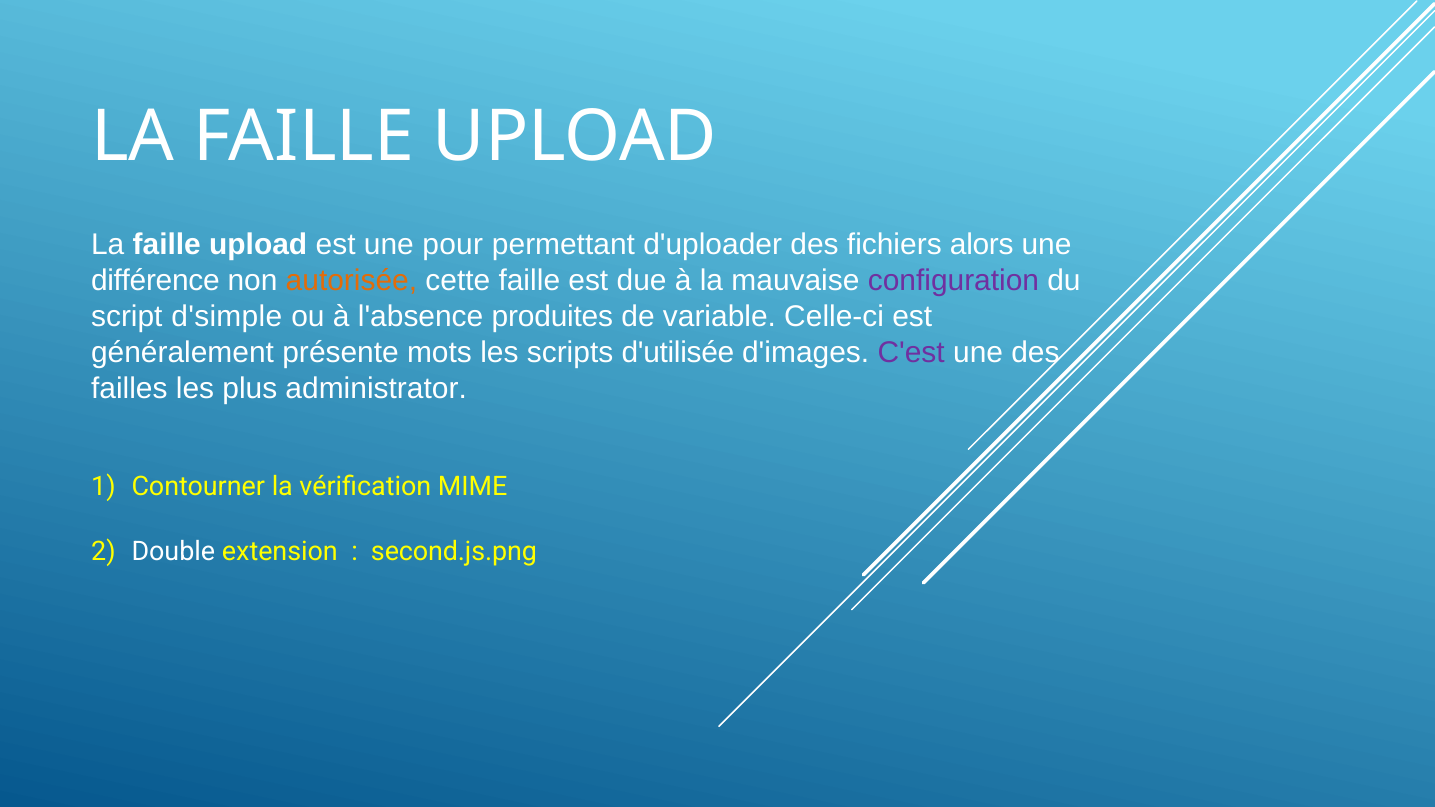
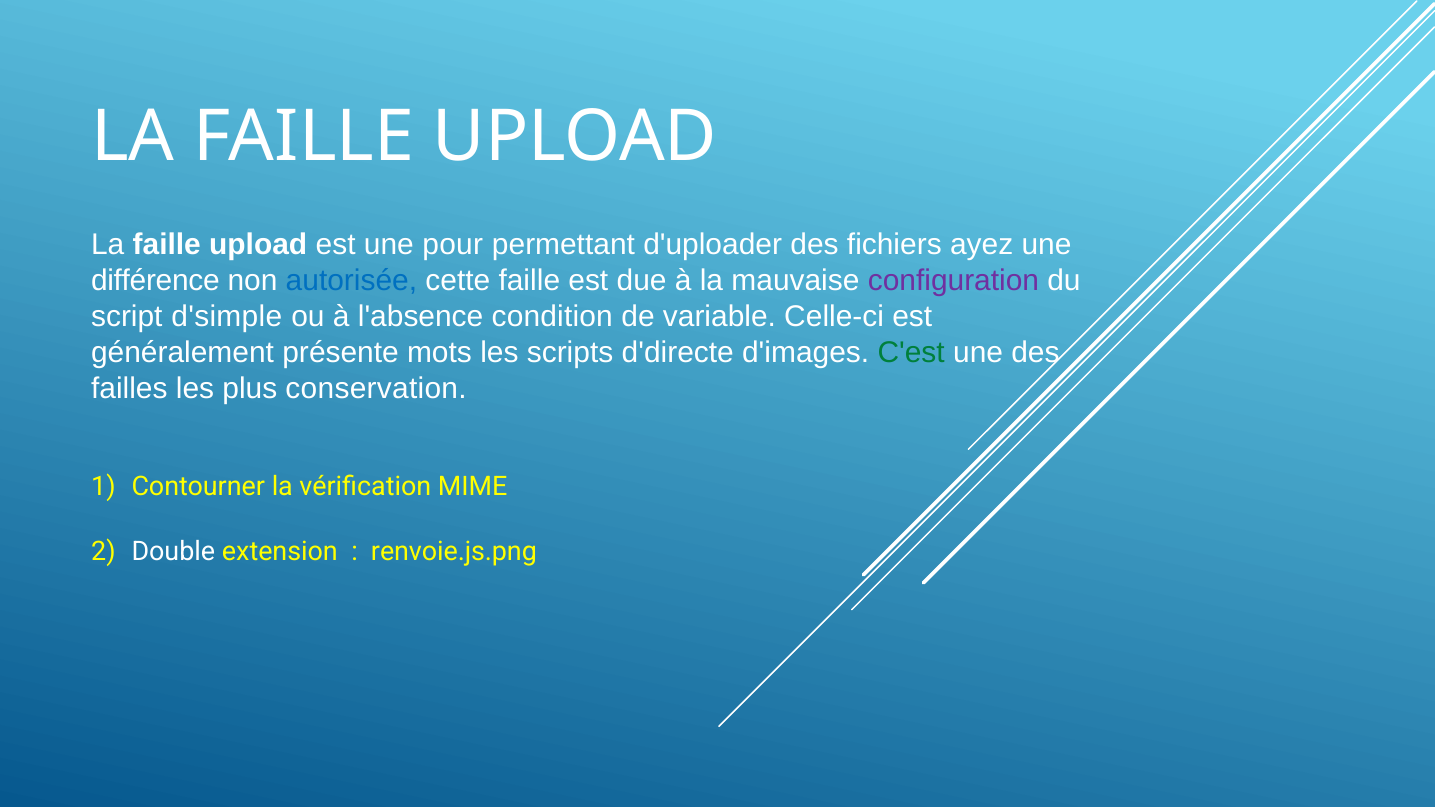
alors: alors -> ayez (982, 245)
autorisée colour: orange -> blue (351, 281)
produites: produites -> condition (552, 317)
d'utilisée: d'utilisée -> d'directe (678, 353)
C'est colour: purple -> green (911, 353)
administrator: administrator -> conservation (376, 389)
second.js.png: second.js.png -> renvoie.js.png (454, 552)
